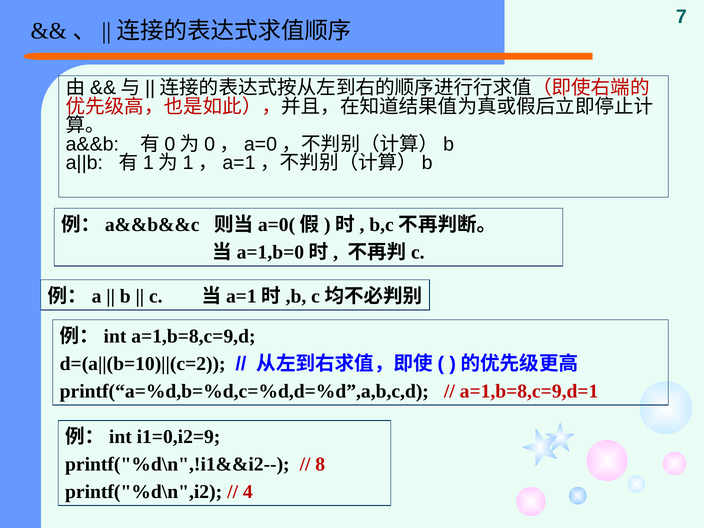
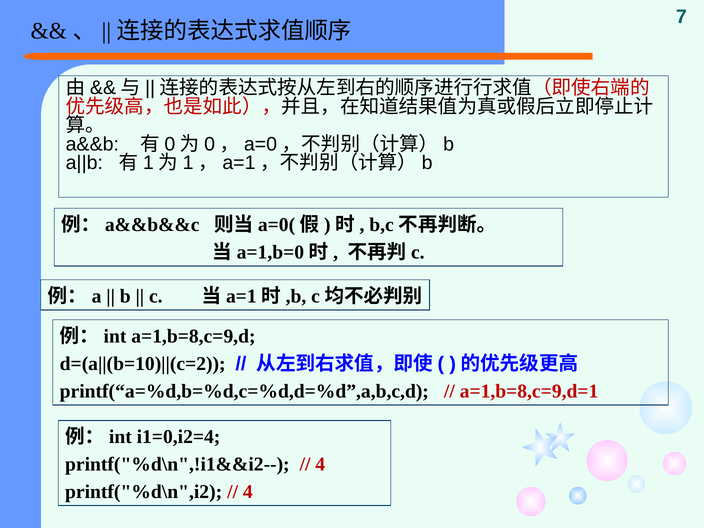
i1=0,i2=9: i1=0,i2=9 -> i1=0,i2=4 (179, 437)
8: 8 -> 4 (320, 464)
